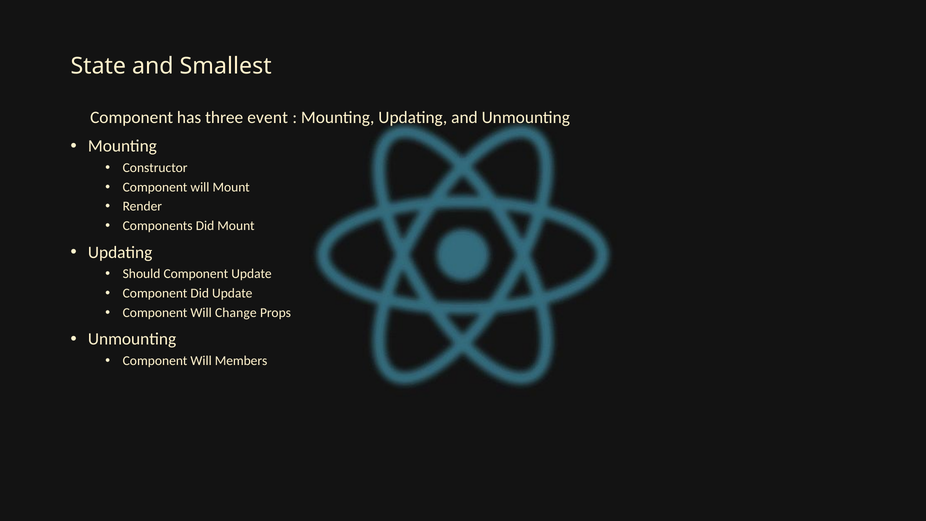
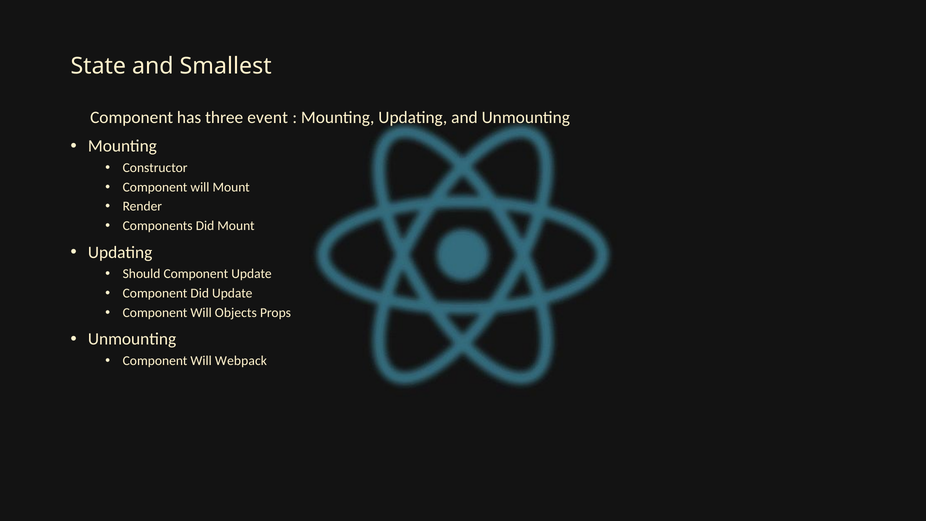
Change: Change -> Objects (236, 313)
Members: Members -> Webpack (241, 360)
